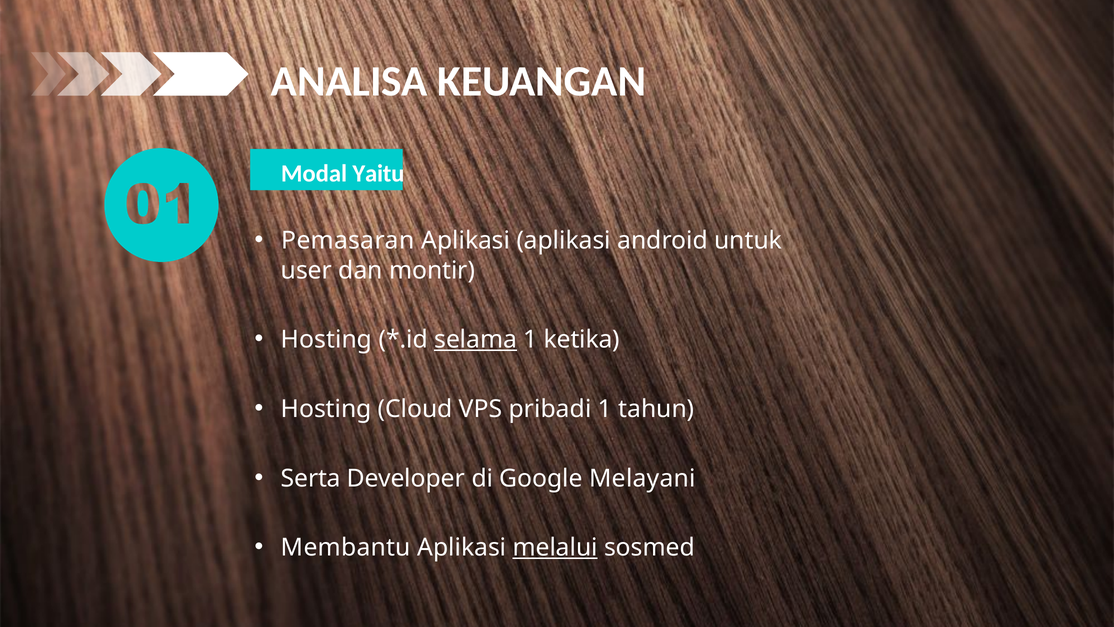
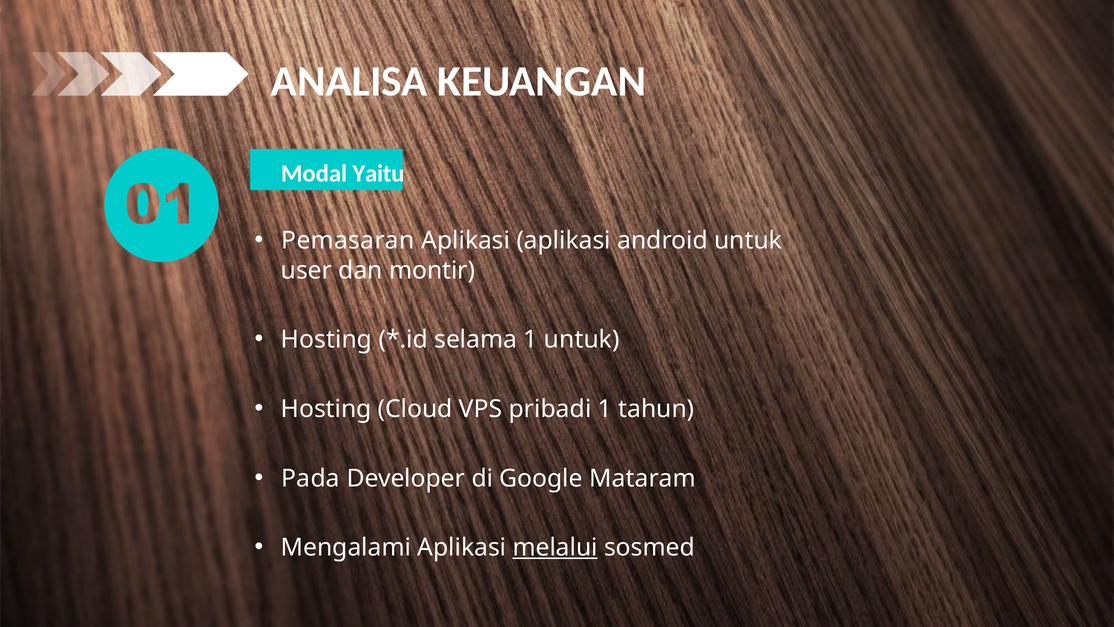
selama underline: present -> none (476, 340)
1 ketika: ketika -> untuk (582, 340)
Serta: Serta -> Pada (311, 478)
Melayani: Melayani -> Mataram (642, 478)
Membantu: Membantu -> Mengalami (346, 547)
